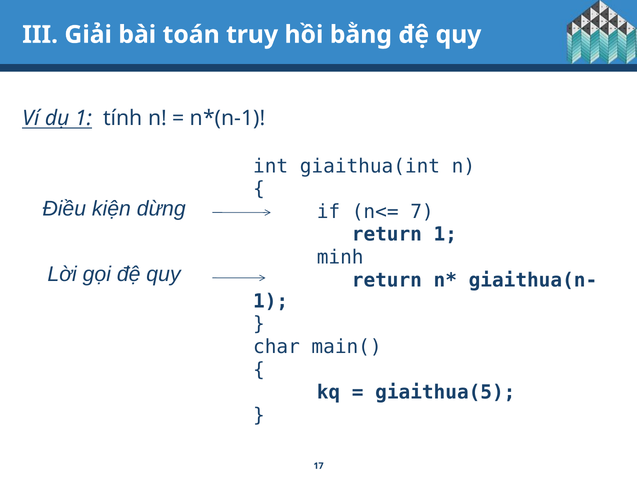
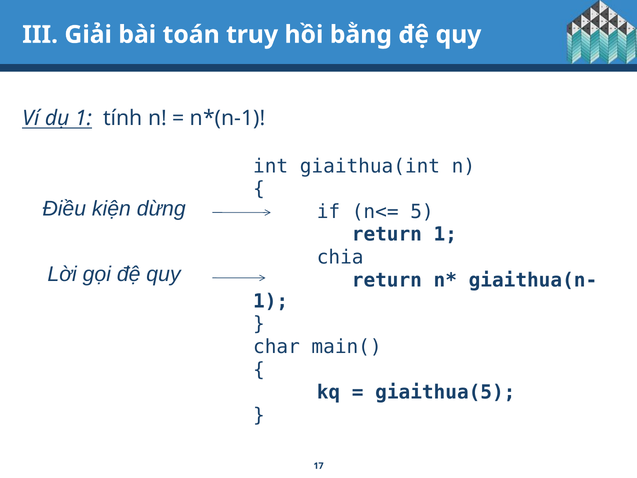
7: 7 -> 5 (422, 212)
minh: minh -> chia (340, 257)
